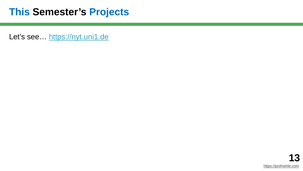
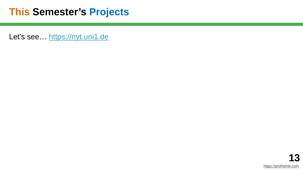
This colour: blue -> orange (19, 12)
